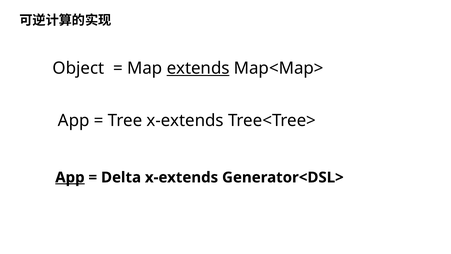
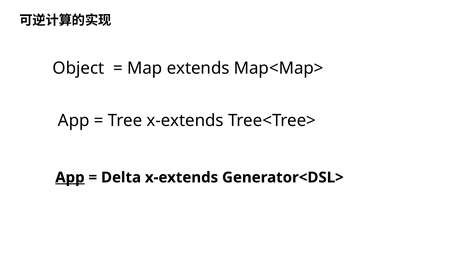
extends underline: present -> none (198, 68)
